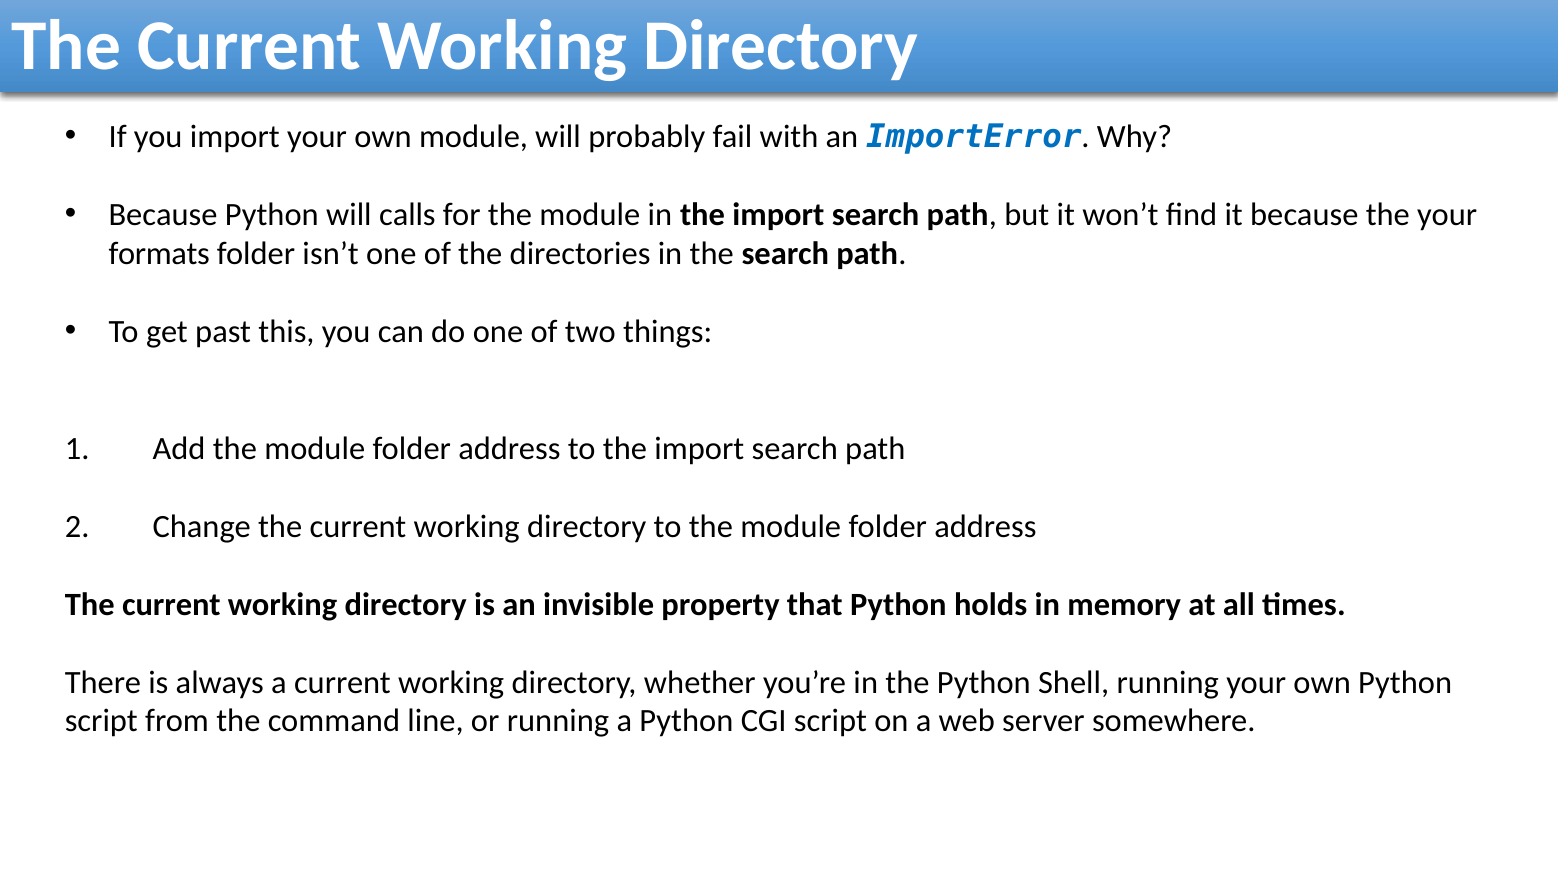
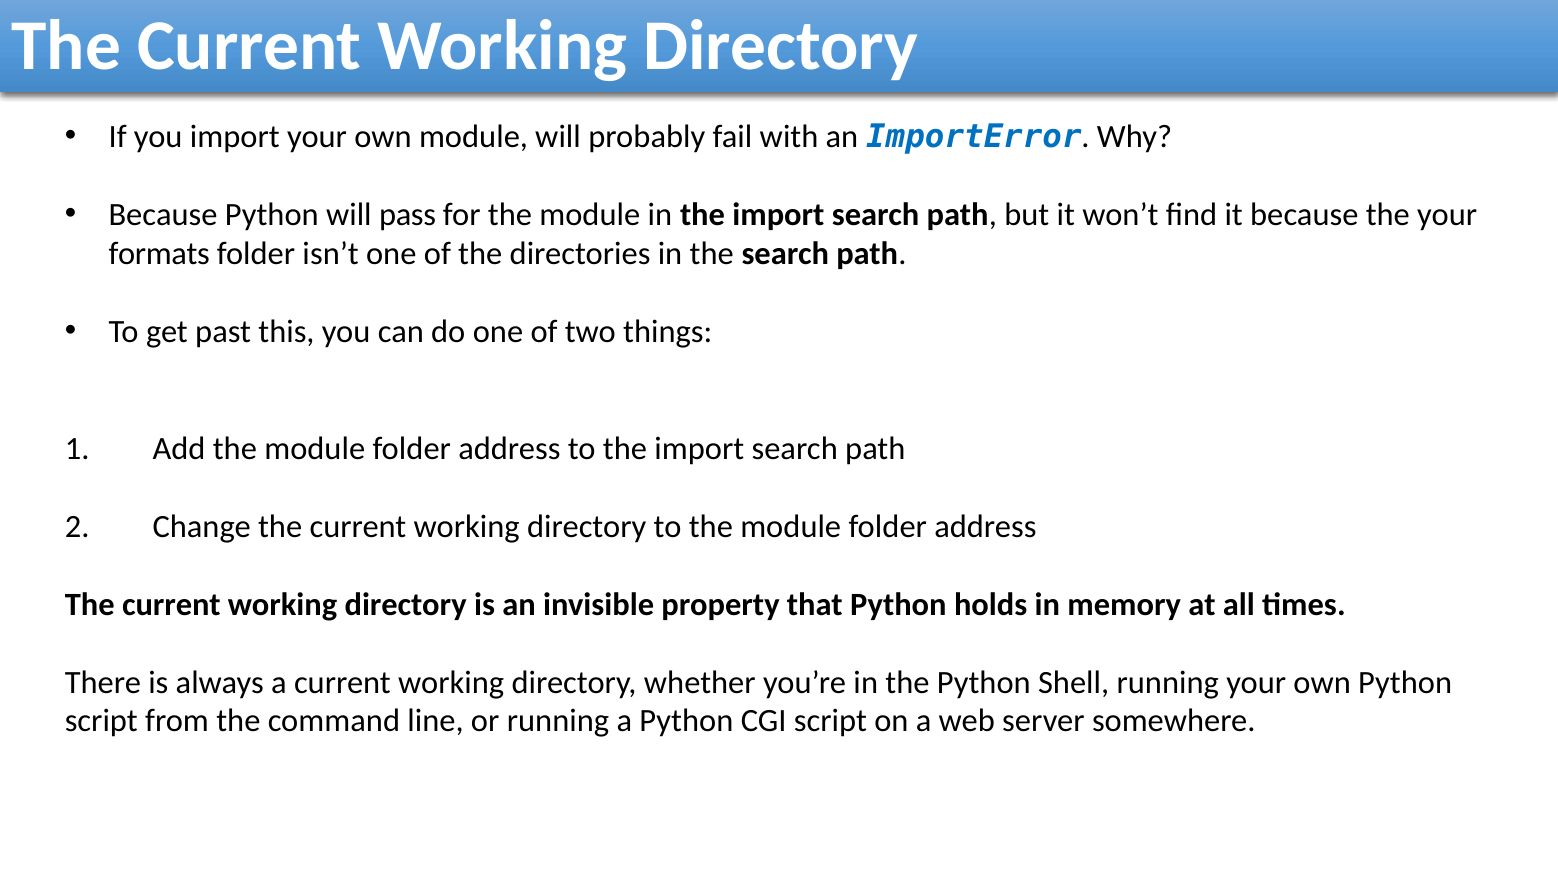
calls: calls -> pass (408, 215)
